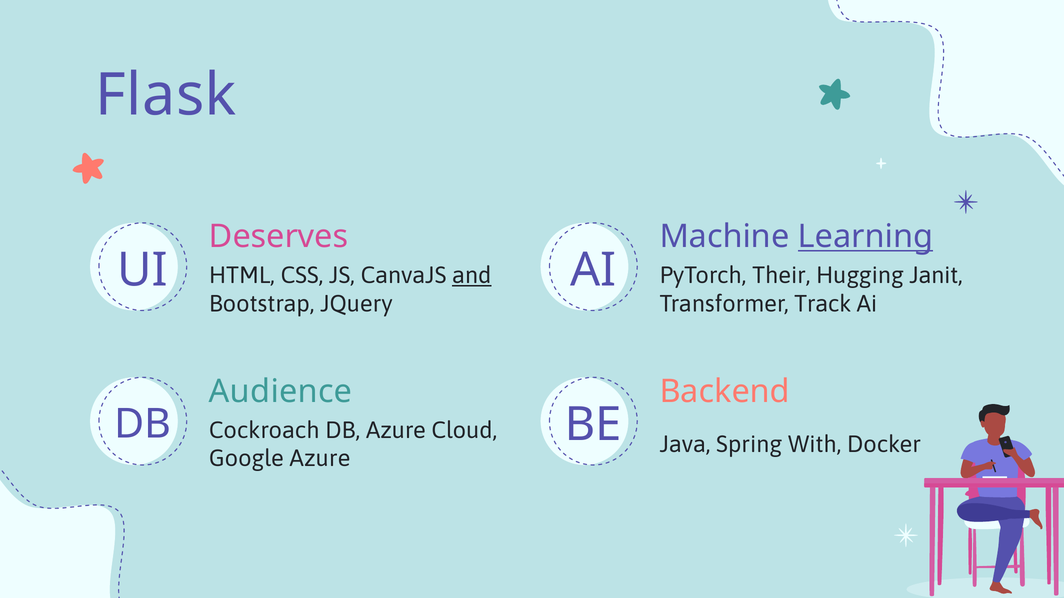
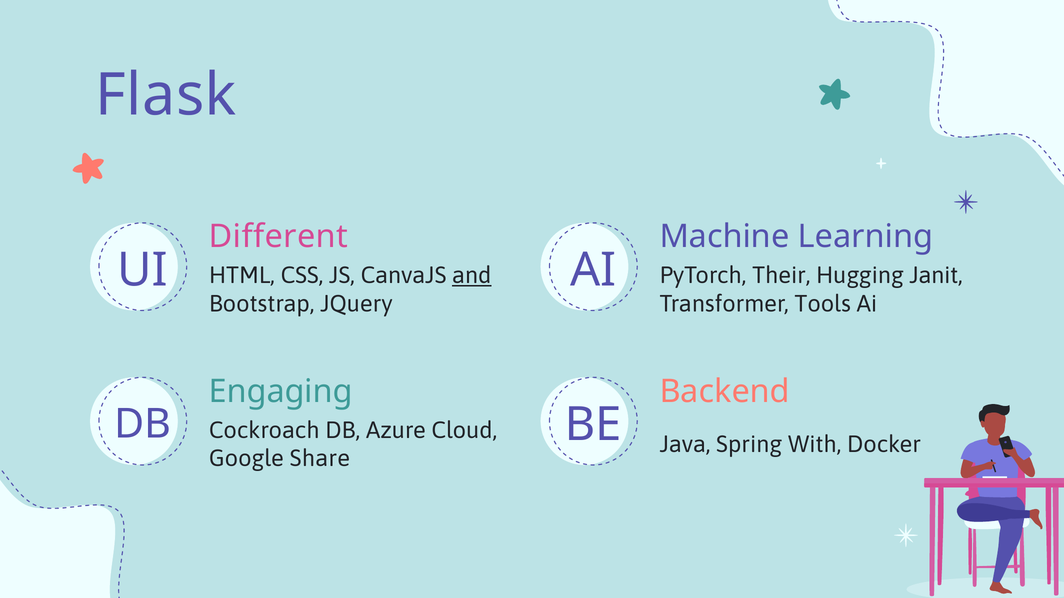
Deserves: Deserves -> Different (278, 237)
Learning underline: present -> none (865, 237)
Track: Track -> Tools (823, 304)
Audience: Audience -> Engaging (281, 392)
Google Azure: Azure -> Share (320, 459)
